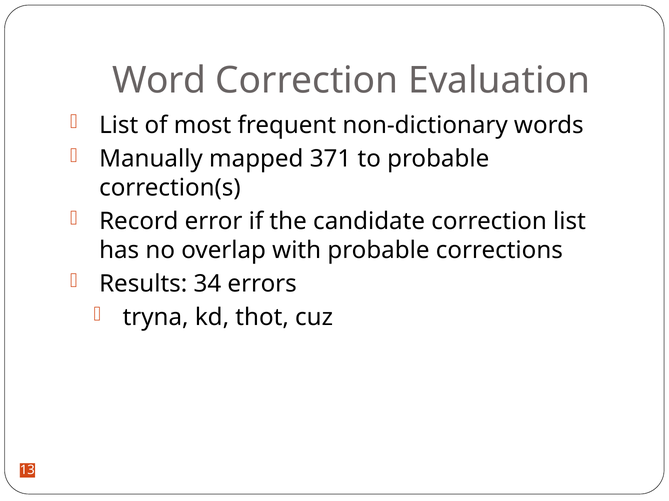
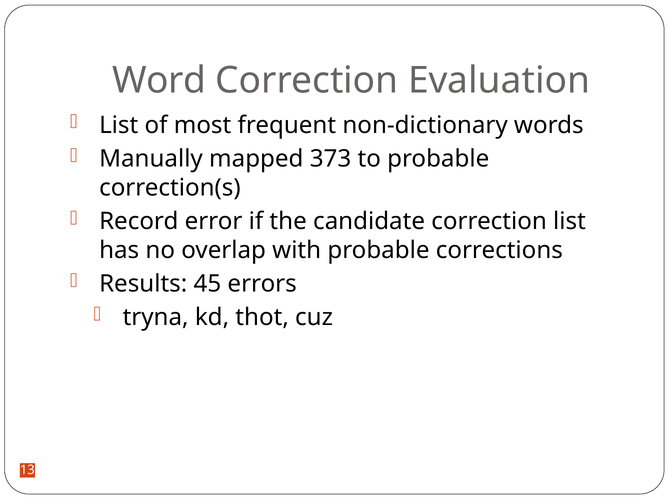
371: 371 -> 373 (330, 159)
34: 34 -> 45 (207, 284)
